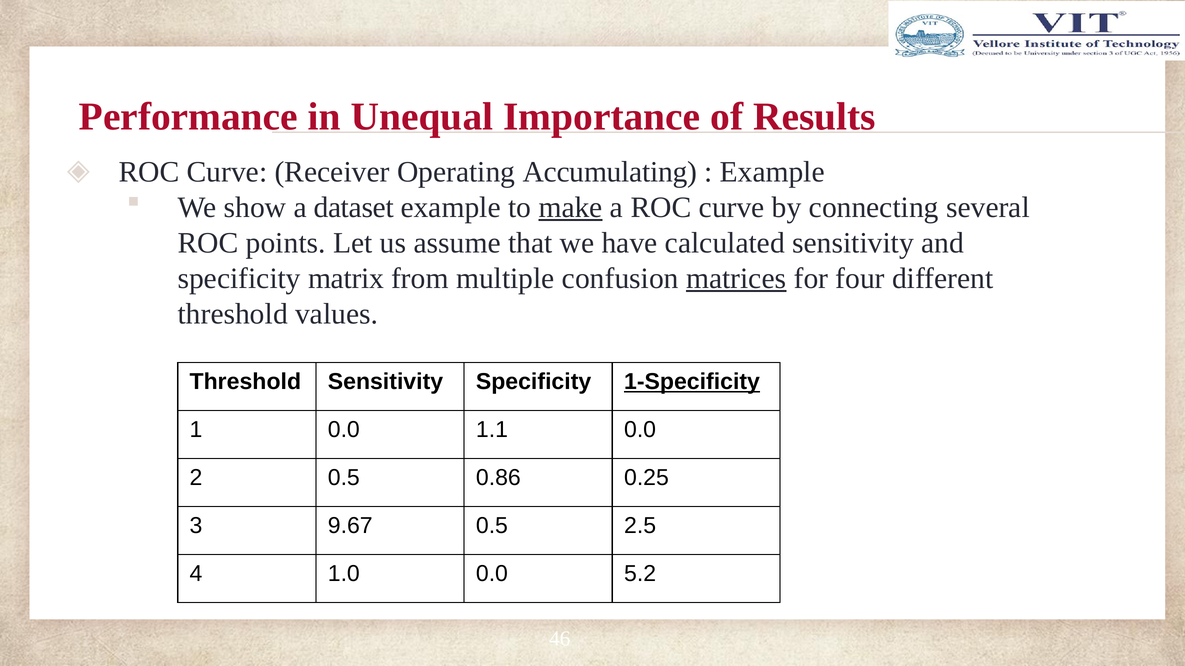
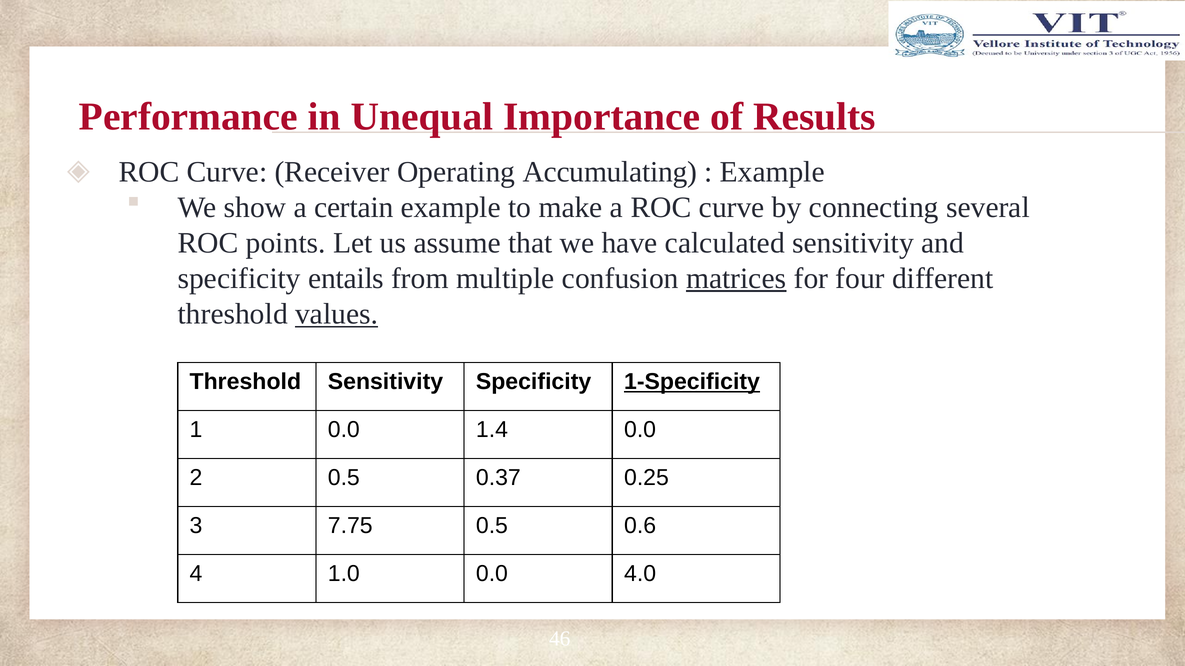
dataset: dataset -> certain (354, 208)
make underline: present -> none (571, 208)
matrix: matrix -> entails (346, 279)
values underline: none -> present (337, 314)
1.1: 1.1 -> 1.4 (492, 430)
0.86: 0.86 -> 0.37 (498, 478)
9.67: 9.67 -> 7.75 (350, 526)
2.5: 2.5 -> 0.6 (640, 526)
5.2: 5.2 -> 4.0 (640, 574)
